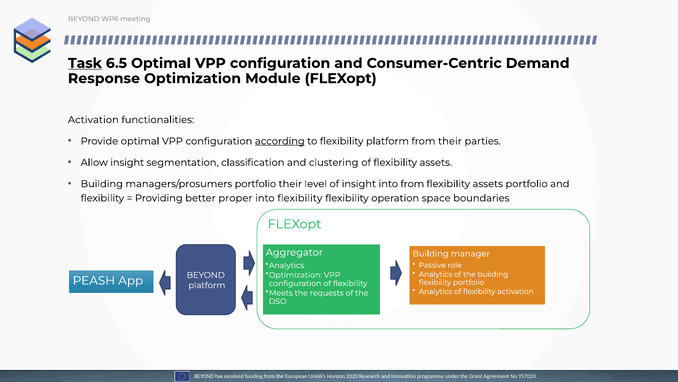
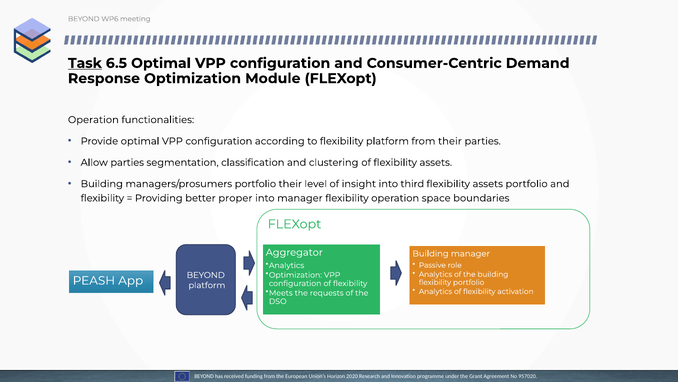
Activation: Activation -> Operation (93, 120)
according underline: present -> none (280, 141)
Allow insight: insight -> parties (127, 162)
into from: from -> third (412, 184)
into flexibility: flexibility -> manager (300, 198)
